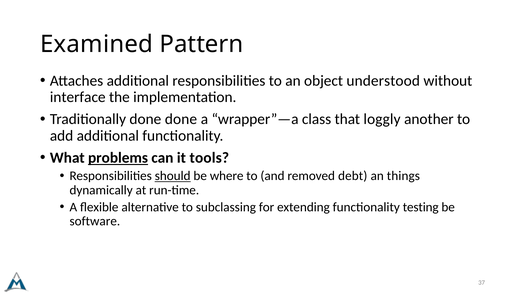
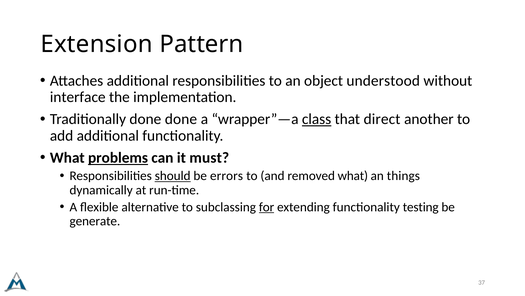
Examined: Examined -> Extension (97, 44)
class underline: none -> present (317, 119)
loggly: loggly -> direct (382, 119)
tools: tools -> must (209, 157)
where: where -> errors (227, 176)
removed debt: debt -> what (353, 176)
for underline: none -> present (267, 207)
software: software -> generate (95, 221)
